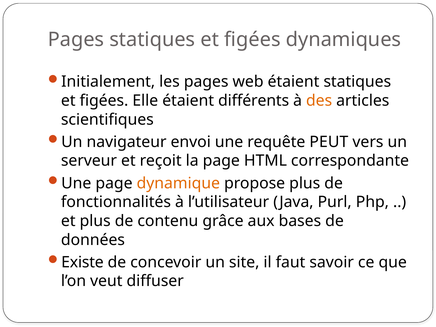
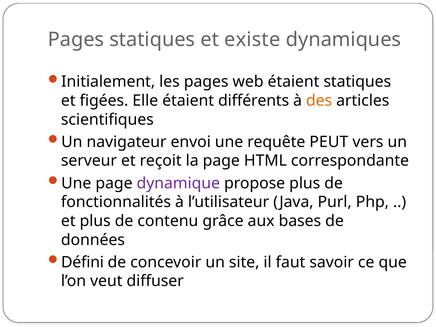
Pages statiques et figées: figées -> existe (252, 40)
dynamique colour: orange -> purple (178, 183)
Existe: Existe -> Défini (82, 262)
